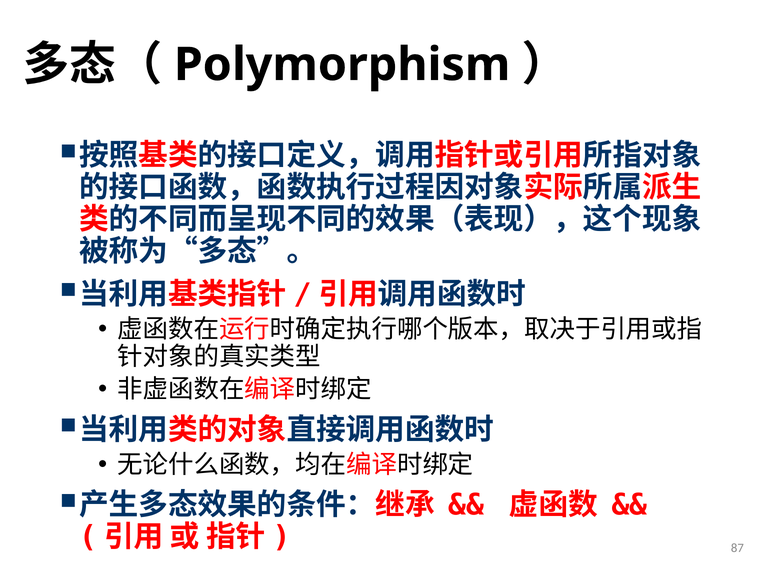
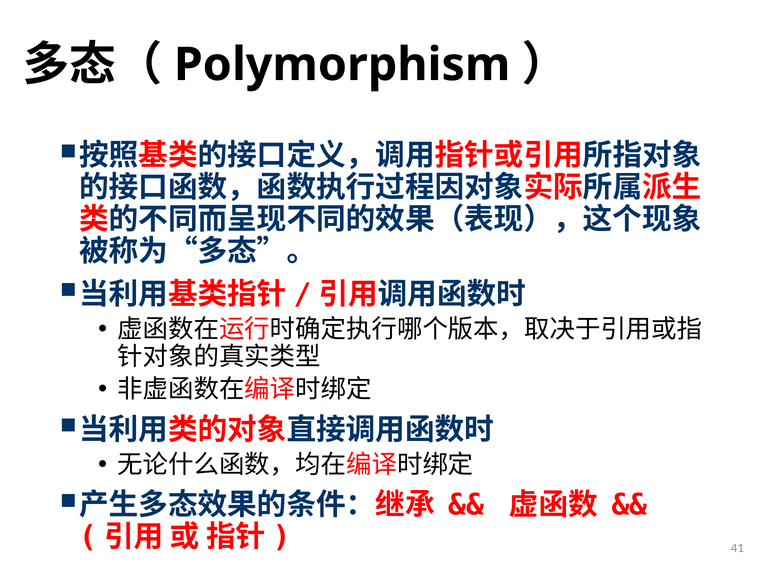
87: 87 -> 41 (737, 548)
